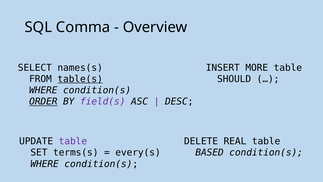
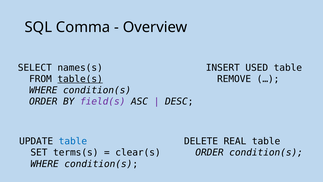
MORE: MORE -> USED (257, 68)
SHOULD: SHOULD -> REMOVE (234, 79)
ORDER underline: present -> none (43, 101)
table colour: purple -> blue (73, 141)
every(s: every(s -> clear(s (138, 152)
BASED: BASED -> ORDER (210, 152)
